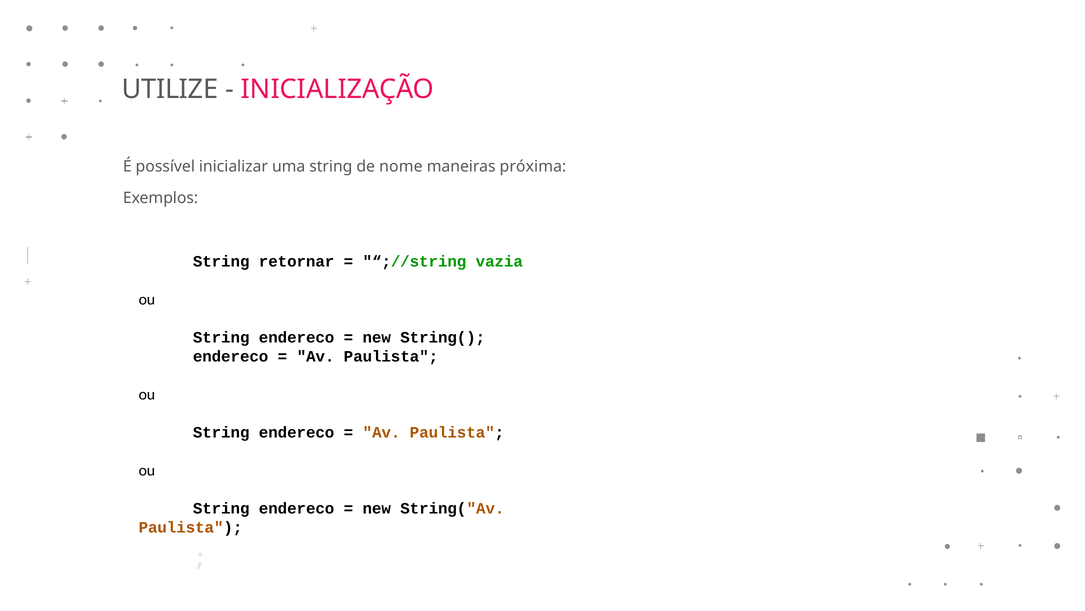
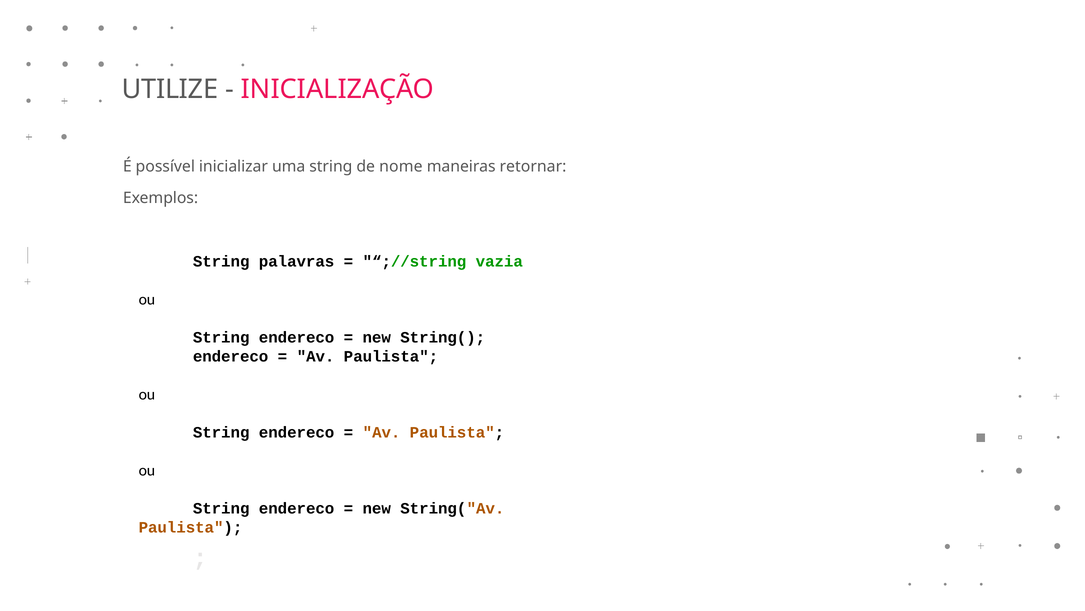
próxima: próxima -> retornar (533, 166)
retornar: retornar -> palavras (297, 262)
